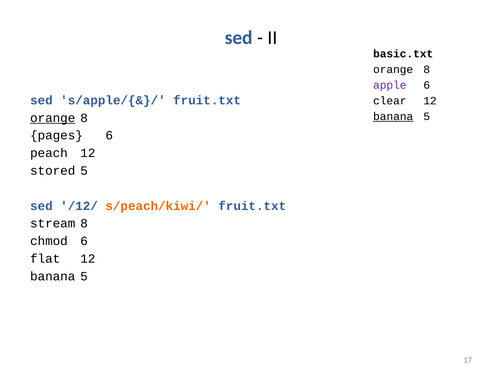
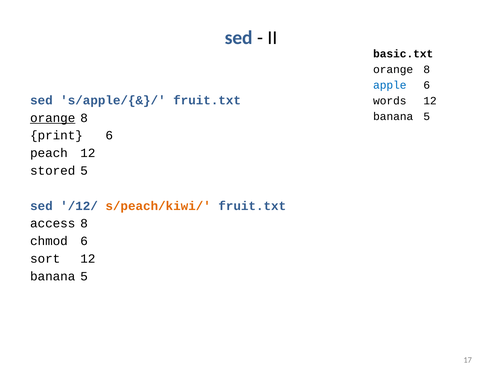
apple colour: purple -> blue (390, 85)
clear: clear -> words (390, 101)
banana underline: present -> none (393, 116)
pages: pages -> print (56, 135)
stream: stream -> access (53, 223)
flat: flat -> sort (45, 258)
